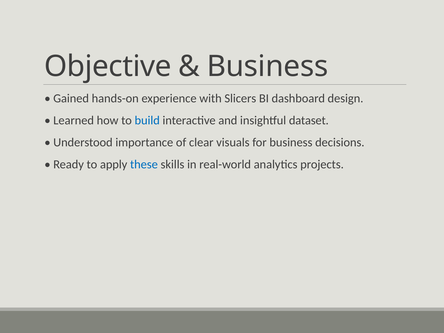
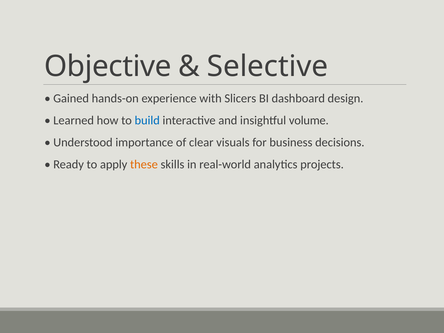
Business: Business -> Selective (267, 66)
dataset: dataset -> volume (309, 120)
these colour: blue -> orange (144, 164)
